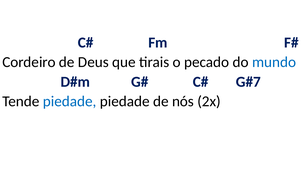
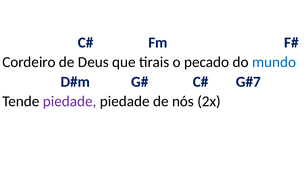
piedade colour: blue -> purple (70, 101)
